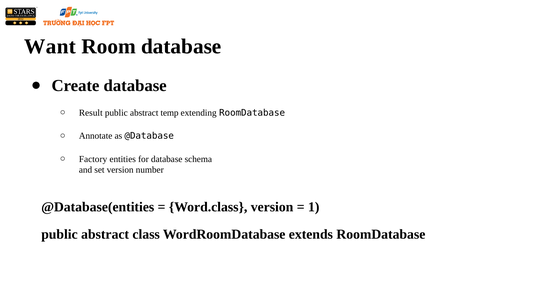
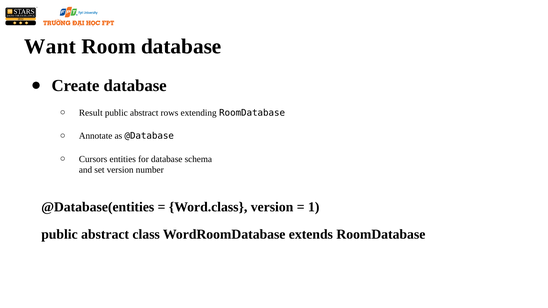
temp: temp -> rows (169, 113)
Factory: Factory -> Cursors (93, 159)
